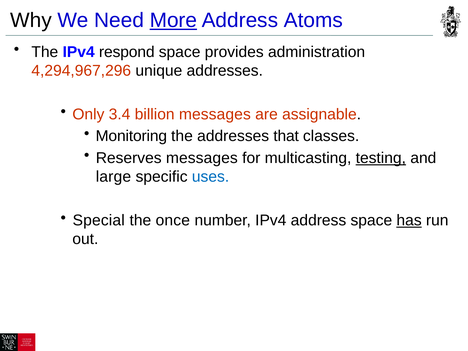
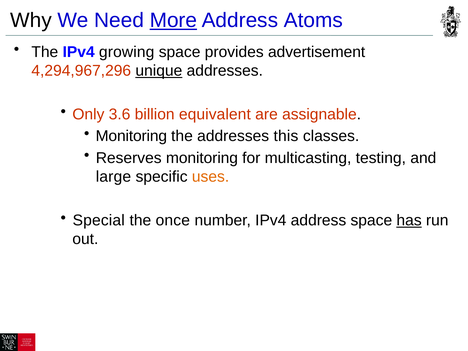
respond: respond -> growing (127, 52)
administration: administration -> advertisement (317, 52)
unique underline: none -> present (159, 71)
3.4: 3.4 -> 3.6 (120, 114)
billion messages: messages -> equivalent (215, 114)
that: that -> this (286, 136)
Reserves messages: messages -> monitoring (202, 158)
testing underline: present -> none (381, 158)
uses colour: blue -> orange (211, 177)
